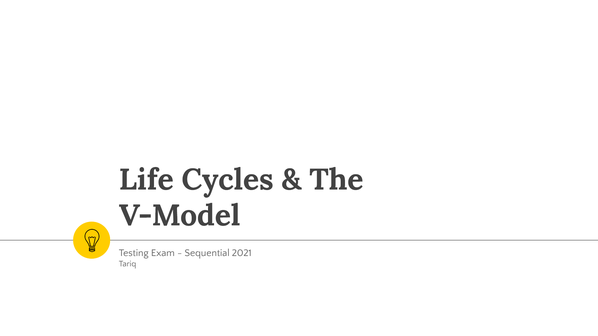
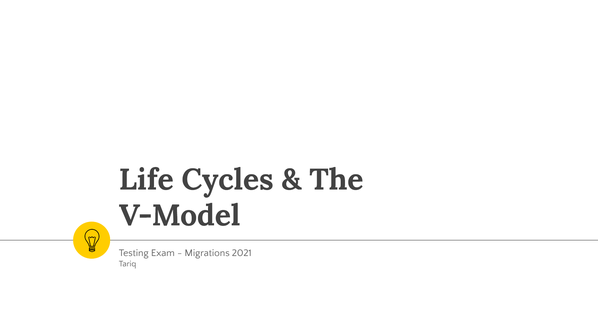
Sequential: Sequential -> Migrations (207, 253)
